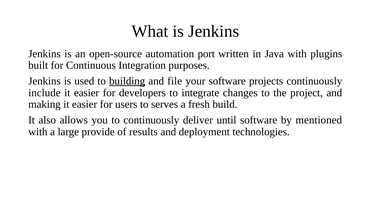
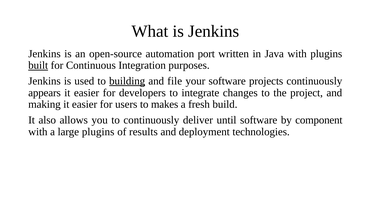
built underline: none -> present (38, 65)
include: include -> appears (45, 93)
serves: serves -> makes (165, 104)
mentioned: mentioned -> component (319, 120)
large provide: provide -> plugins (98, 131)
